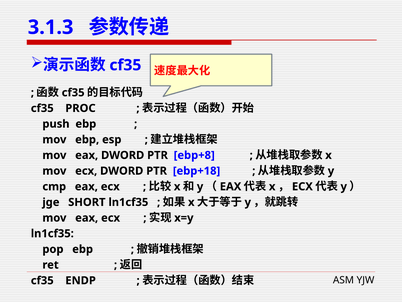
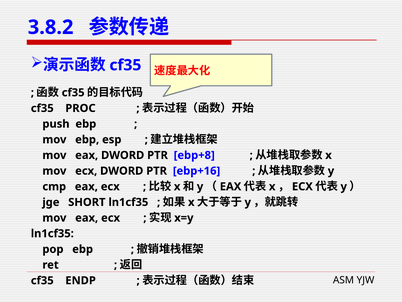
3.1.3: 3.1.3 -> 3.8.2 (51, 27)
ebp+18: ebp+18 -> ebp+16 (197, 171)
